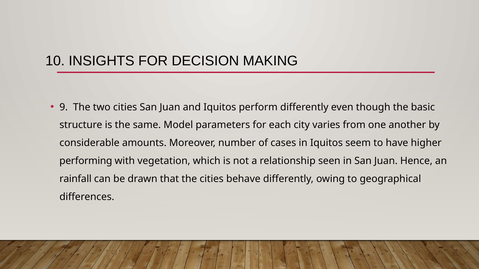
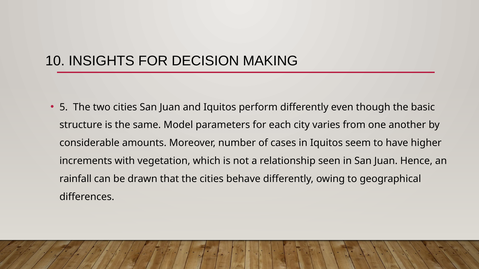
9: 9 -> 5 (64, 107)
performing: performing -> increments (86, 161)
